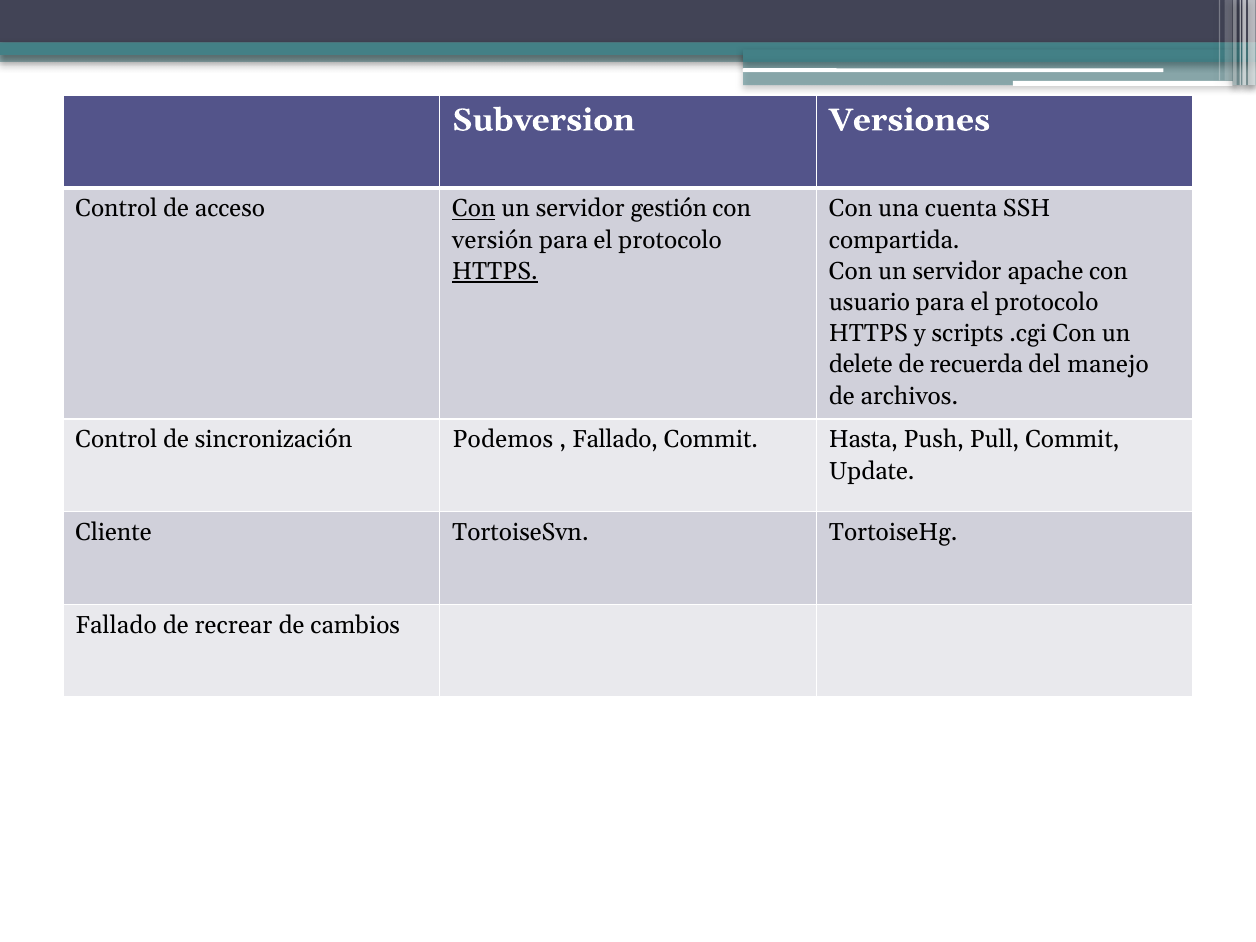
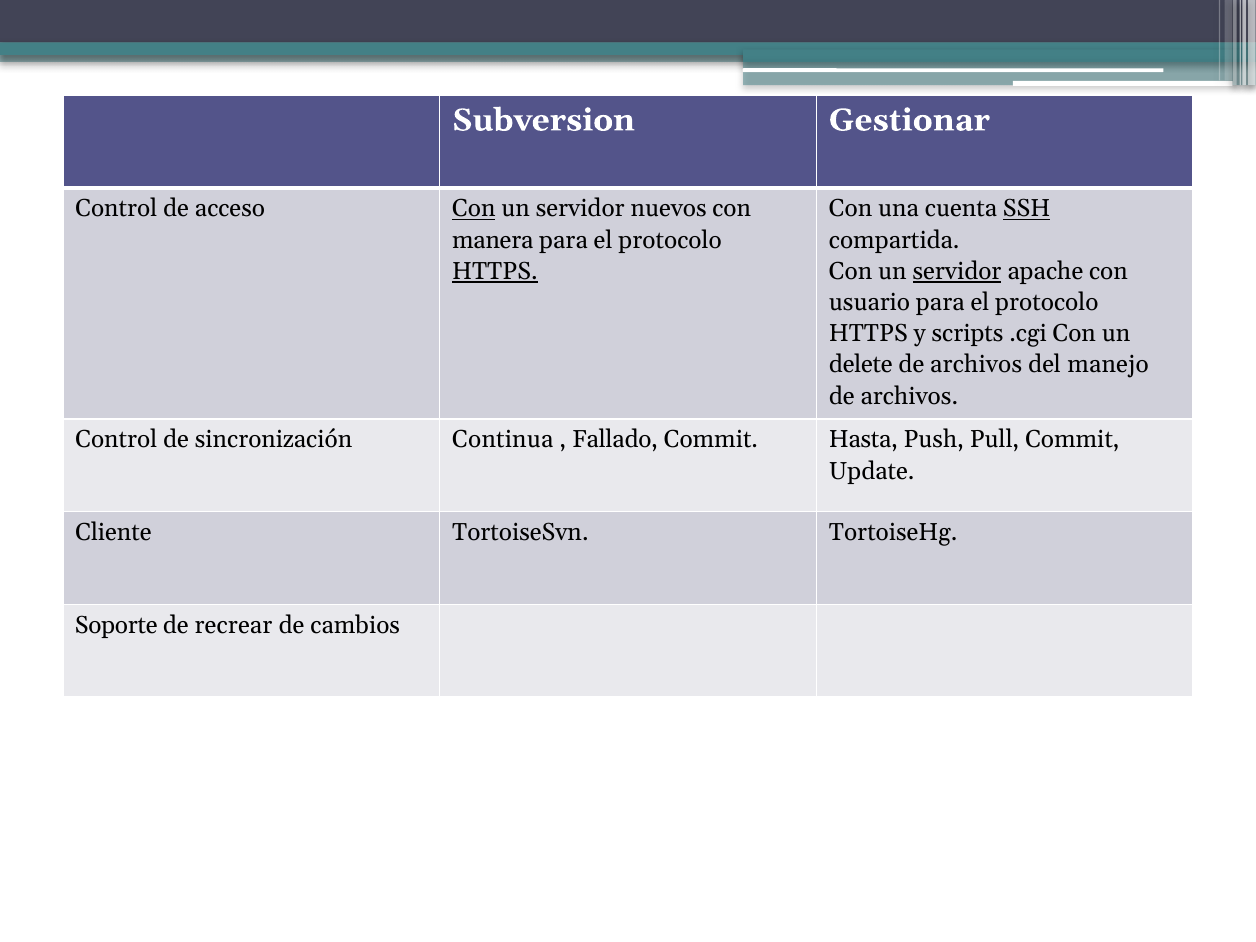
Versiones: Versiones -> Gestionar (909, 120)
gestión: gestión -> nuevos (669, 209)
SSH underline: none -> present (1027, 209)
versión: versión -> manera (493, 240)
servidor underline: none -> present (957, 271)
recuerda: recuerda -> archivos (976, 365)
Podemos: Podemos -> Continua (503, 440)
Fallado: Fallado -> Soporte (116, 625)
